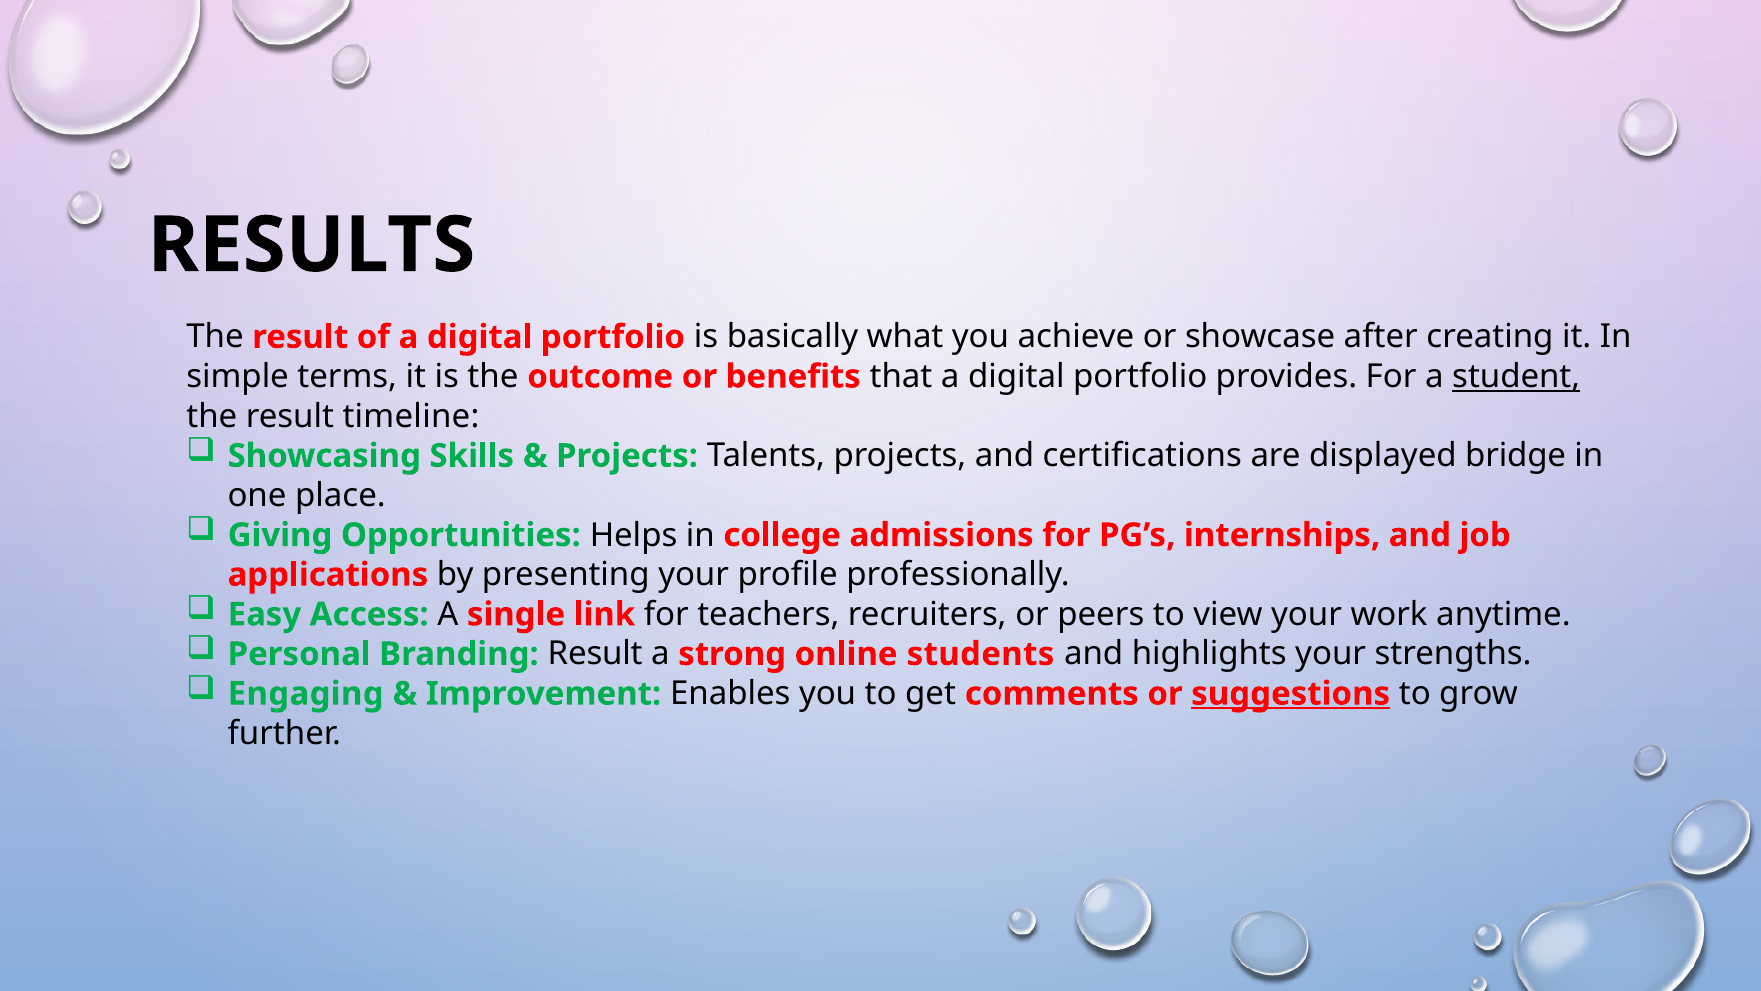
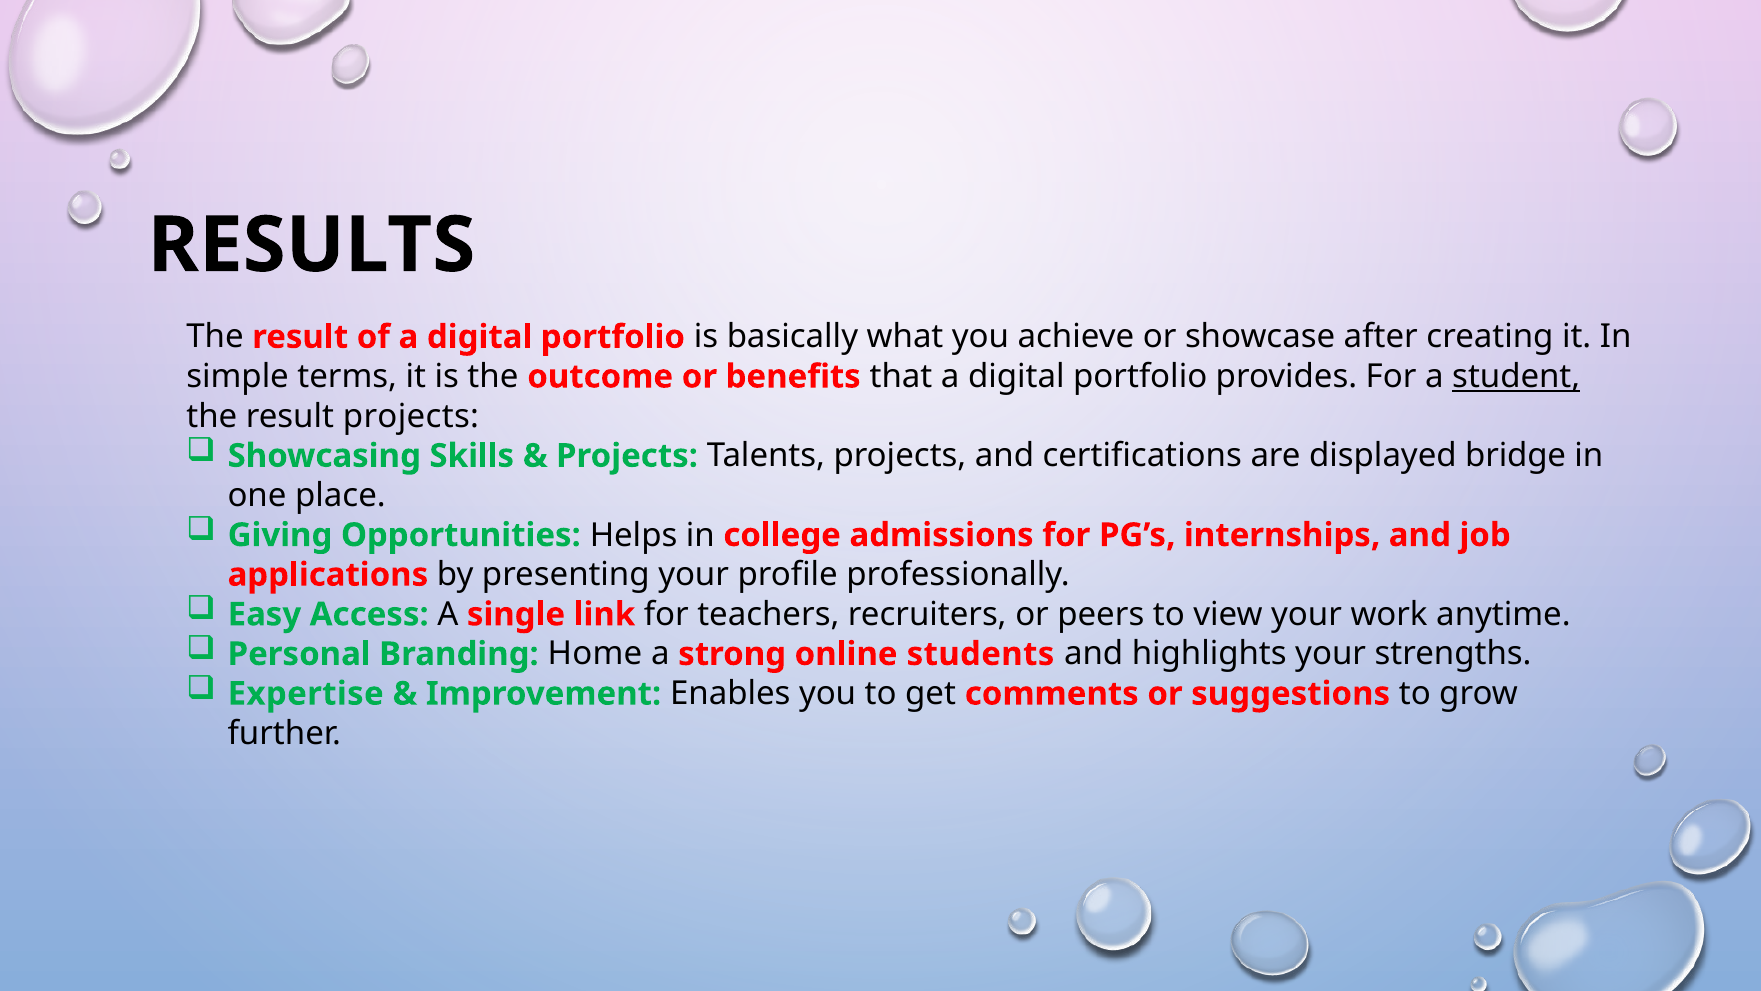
result timeline: timeline -> projects (411, 416)
Branding Result: Result -> Home (595, 654)
Engaging: Engaging -> Expertise (306, 693)
suggestions underline: present -> none (1291, 693)
